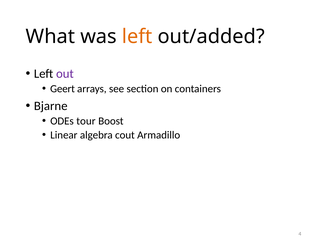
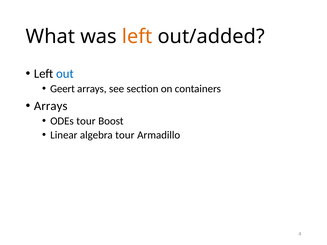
out colour: purple -> blue (65, 74)
Bjarne: Bjarne -> Arrays (51, 106)
algebra cout: cout -> tour (125, 135)
